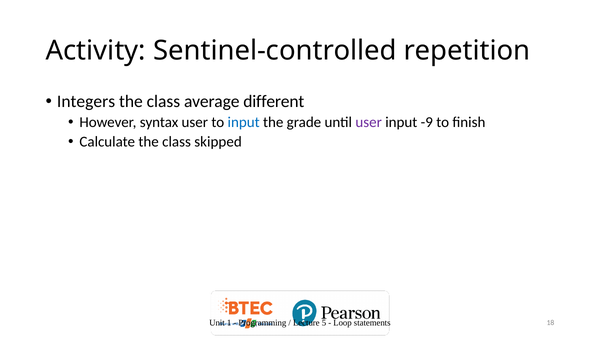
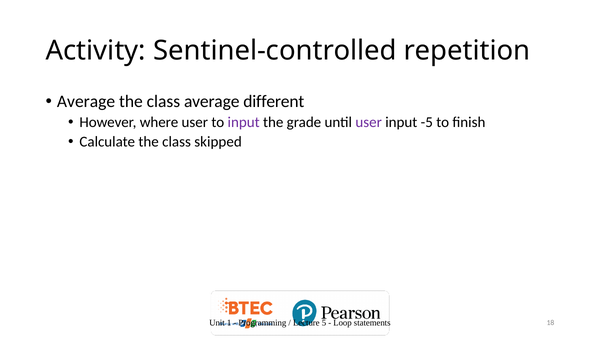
Integers: Integers -> Average (86, 101)
syntax: syntax -> where (159, 122)
input colour: blue -> purple (244, 122)
-9: -9 -> -5 (427, 122)
